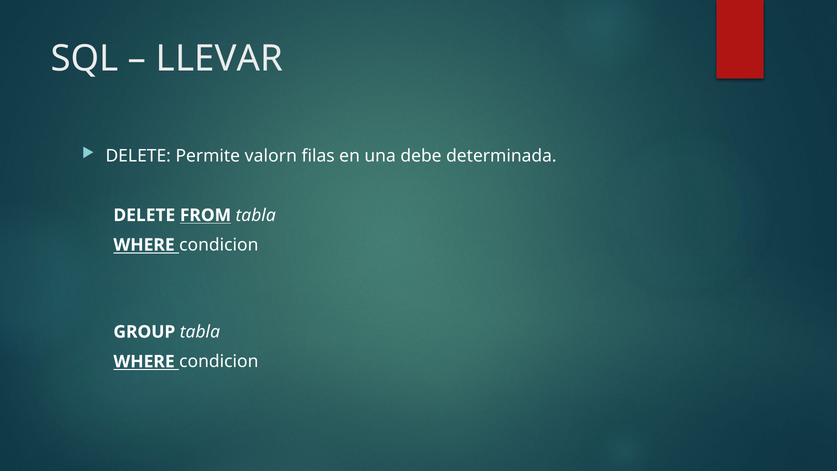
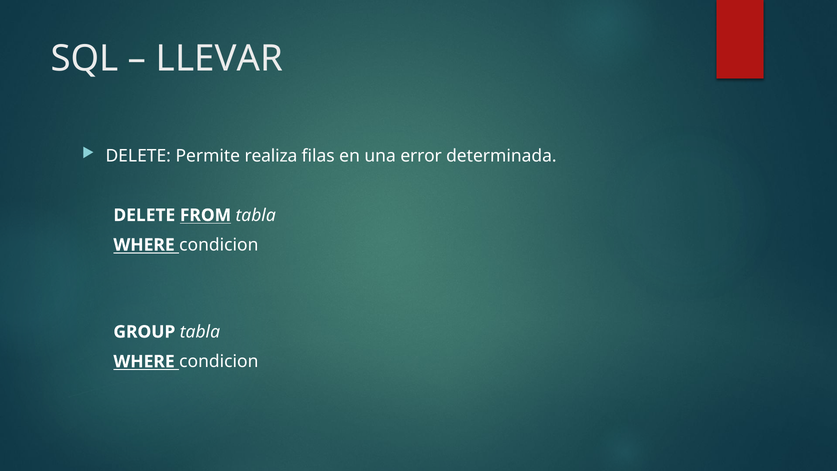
valorn: valorn -> realiza (271, 156)
debe: debe -> error (421, 156)
